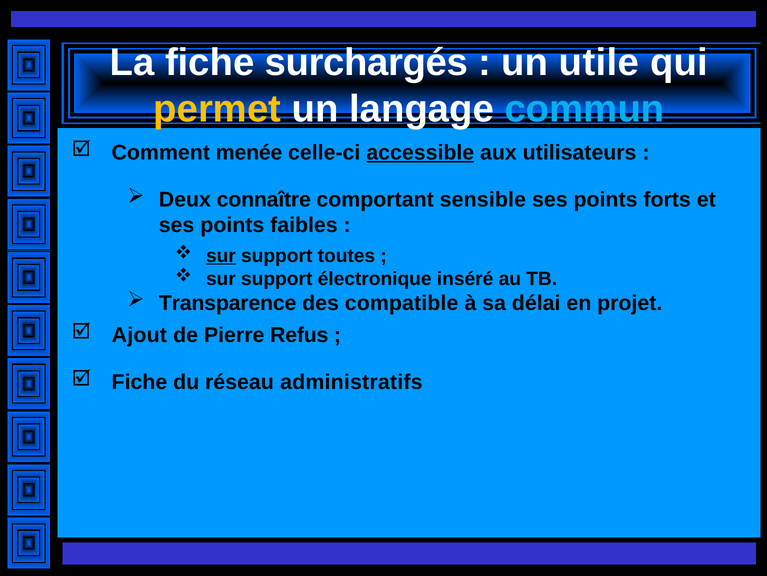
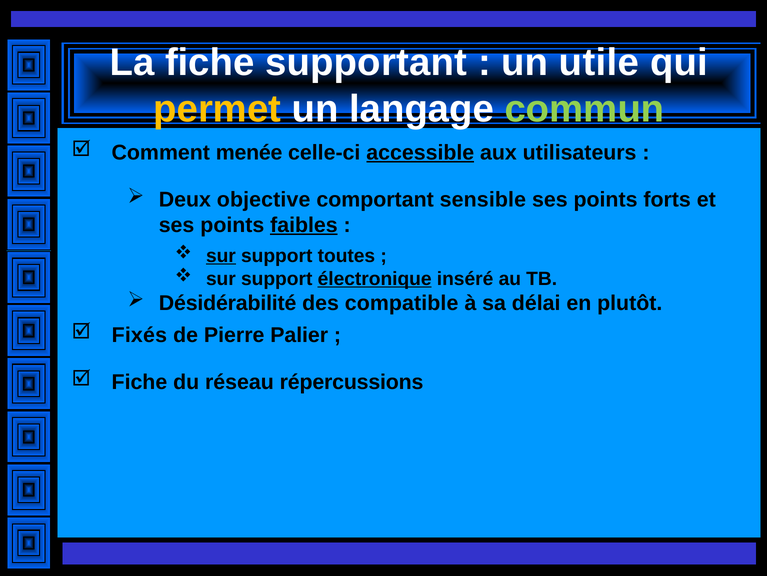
surchargés: surchargés -> supportant (366, 63)
commun colour: light blue -> light green (584, 109)
connaître: connaître -> objective (264, 199)
faibles underline: none -> present (304, 225)
électronique underline: none -> present (375, 278)
Transparence: Transparence -> Désidérabilité (228, 303)
projet: projet -> plutôt (630, 303)
Ajout: Ajout -> Fixés (139, 335)
Refus: Refus -> Palier (299, 335)
administratifs: administratifs -> répercussions (352, 382)
